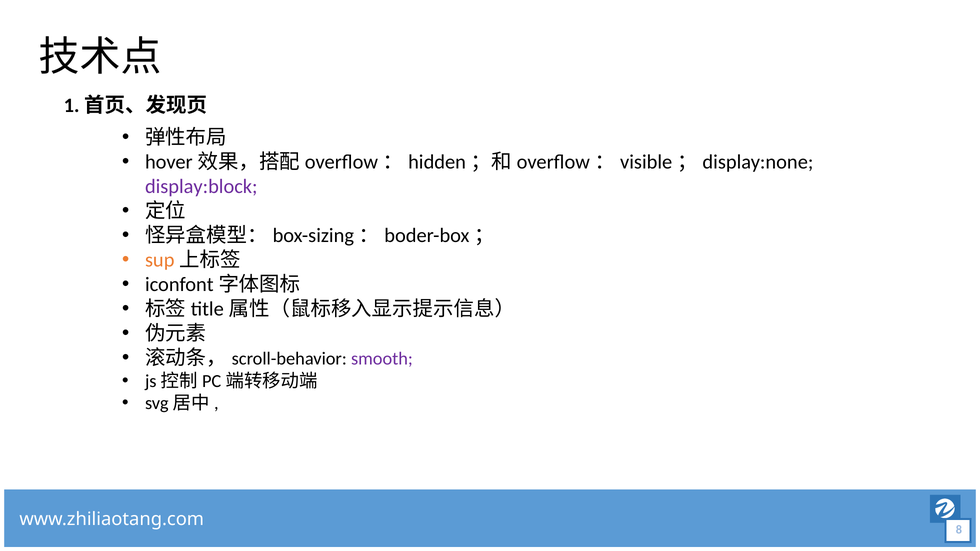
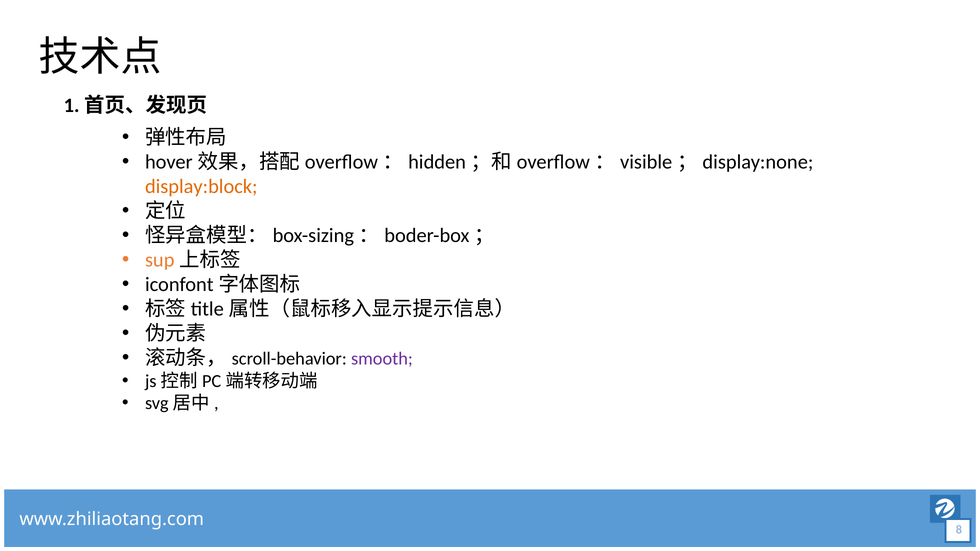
display:block colour: purple -> orange (201, 187)
